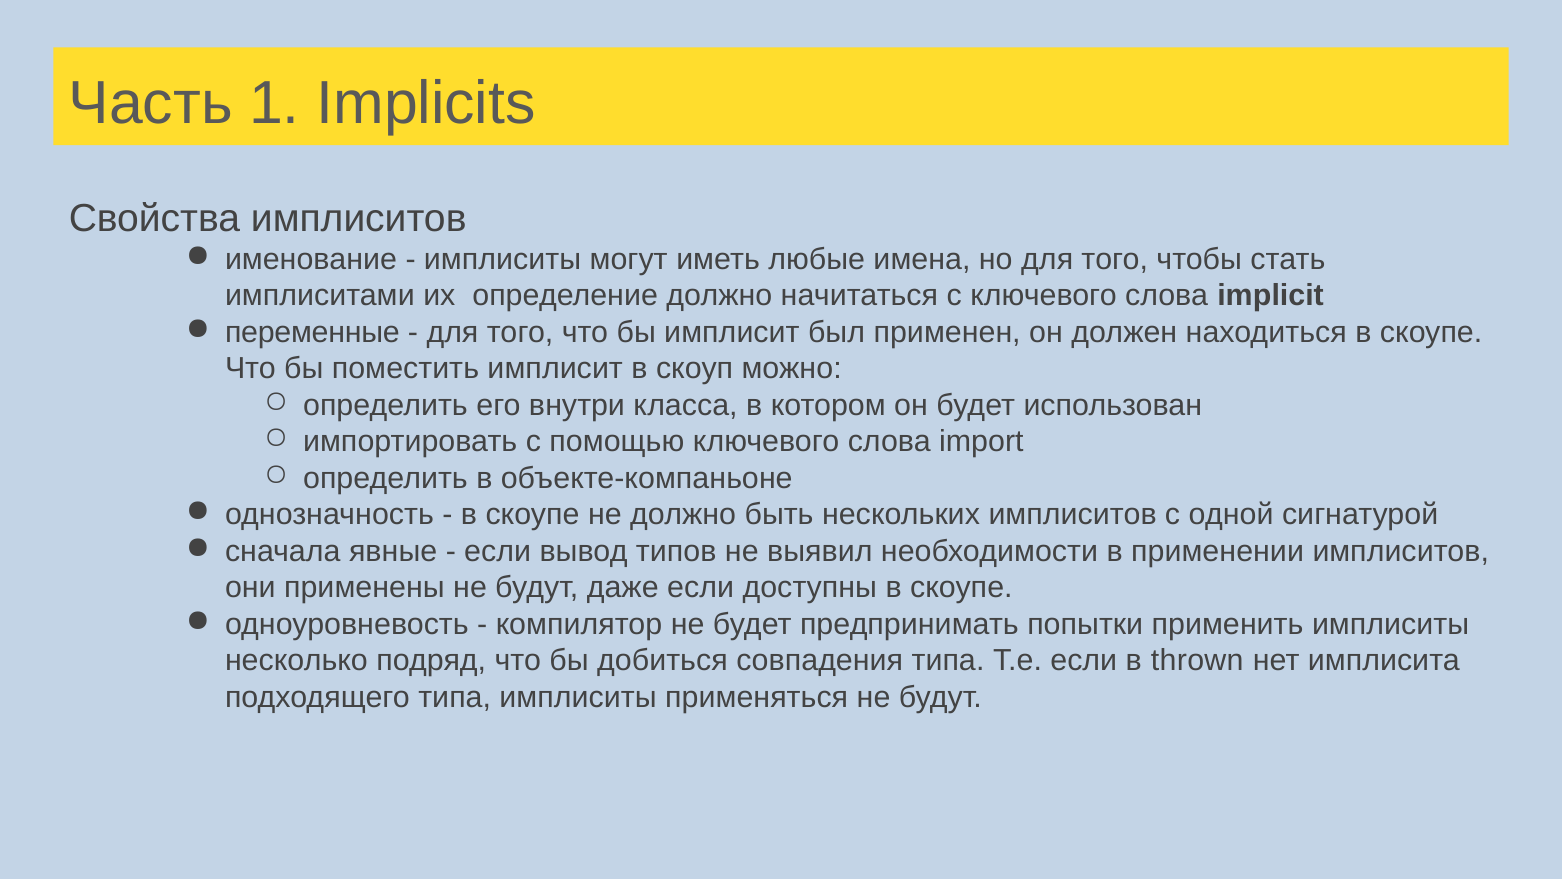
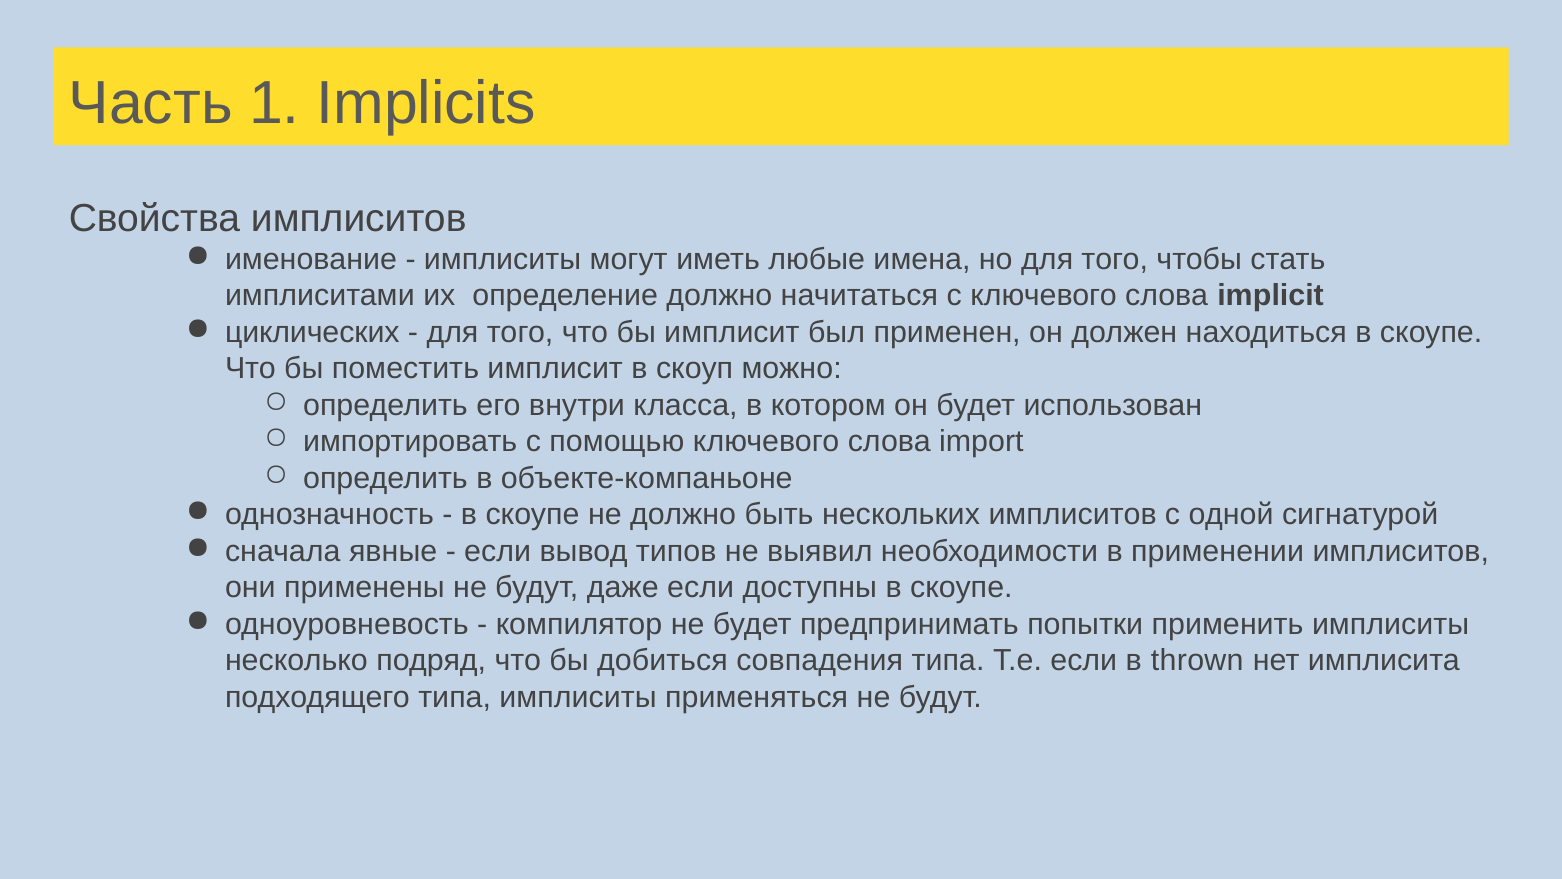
переменные: переменные -> циклических (312, 332)
